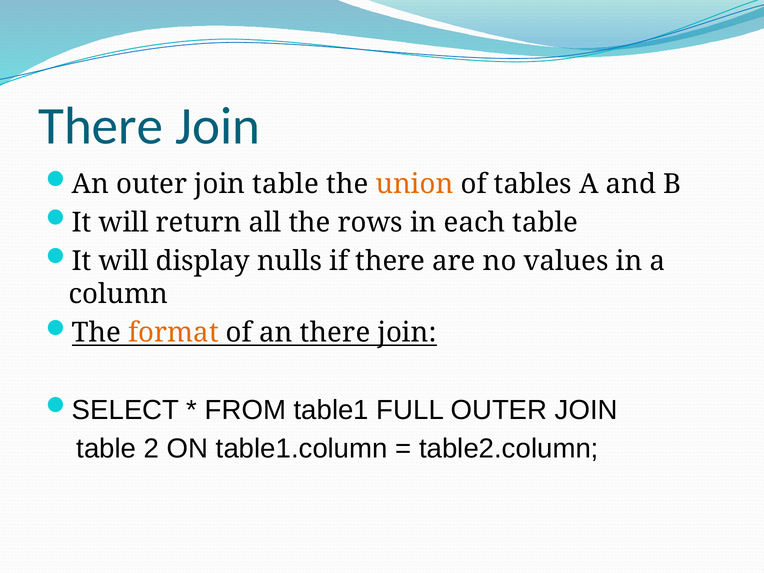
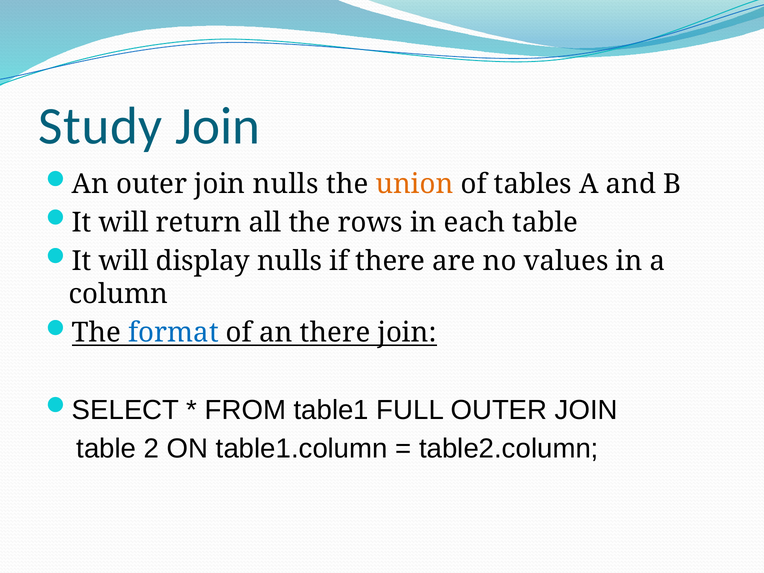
There: There -> Study (100, 126)
An outer join table: table -> nulls (286, 184)
format colour: orange -> blue (173, 333)
